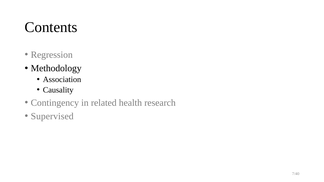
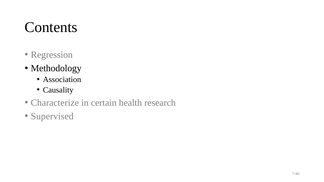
Contingency: Contingency -> Characterize (55, 103)
related: related -> certain (104, 103)
